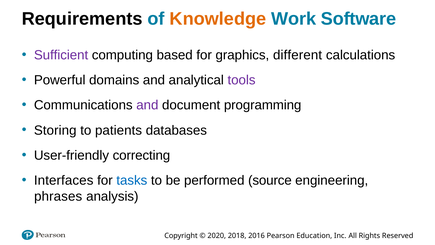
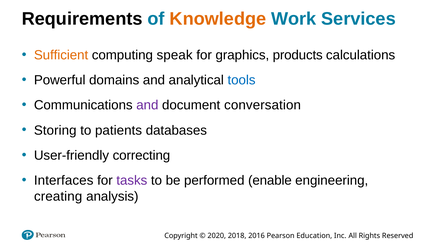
Software: Software -> Services (358, 19)
Sufficient colour: purple -> orange (61, 55)
based: based -> speak (175, 55)
different: different -> products (298, 55)
tools colour: purple -> blue (242, 80)
programming: programming -> conversation (263, 105)
tasks colour: blue -> purple (132, 180)
source: source -> enable (270, 180)
phrases: phrases -> creating (58, 196)
